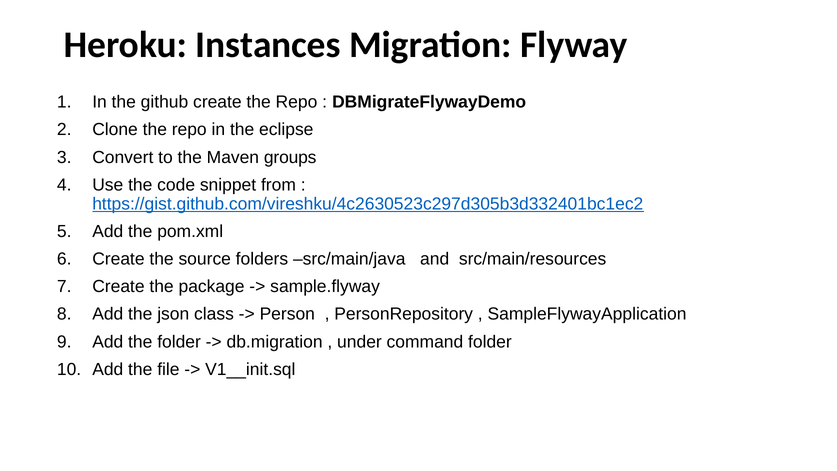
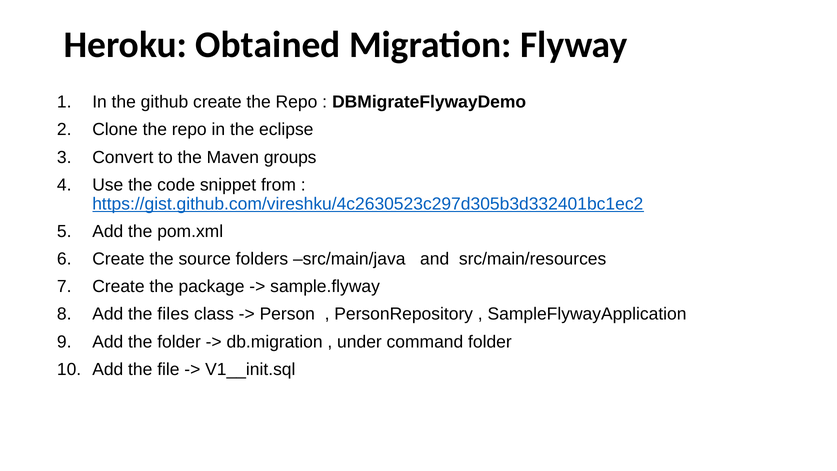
Instances: Instances -> Obtained (268, 45)
json: json -> files (173, 314)
